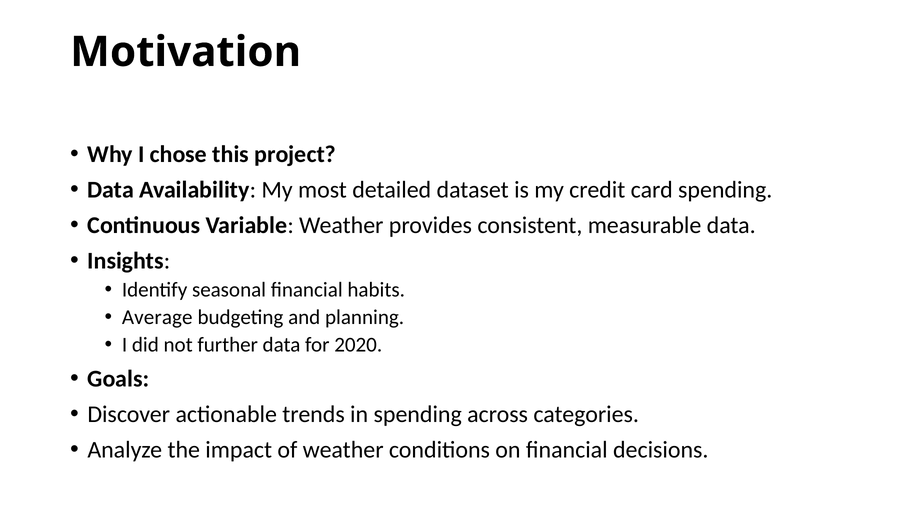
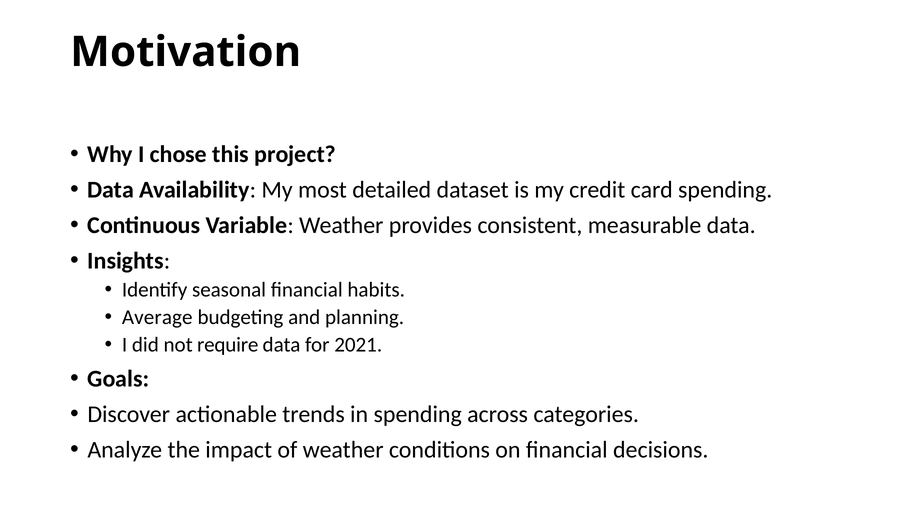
further: further -> require (228, 345)
2020: 2020 -> 2021 (358, 345)
